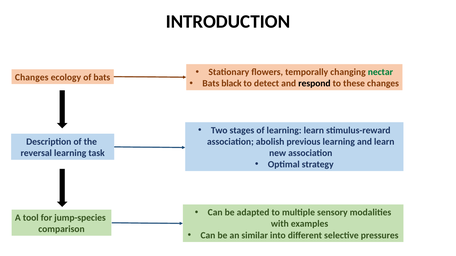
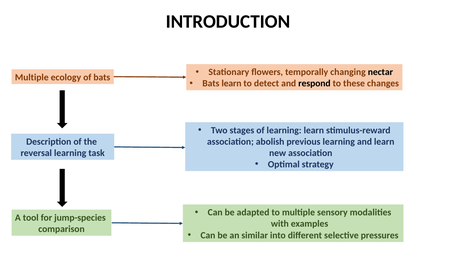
nectar colour: green -> black (380, 72)
Changes: Changes -> Multiple (32, 77)
Bats black: black -> learn (231, 84)
